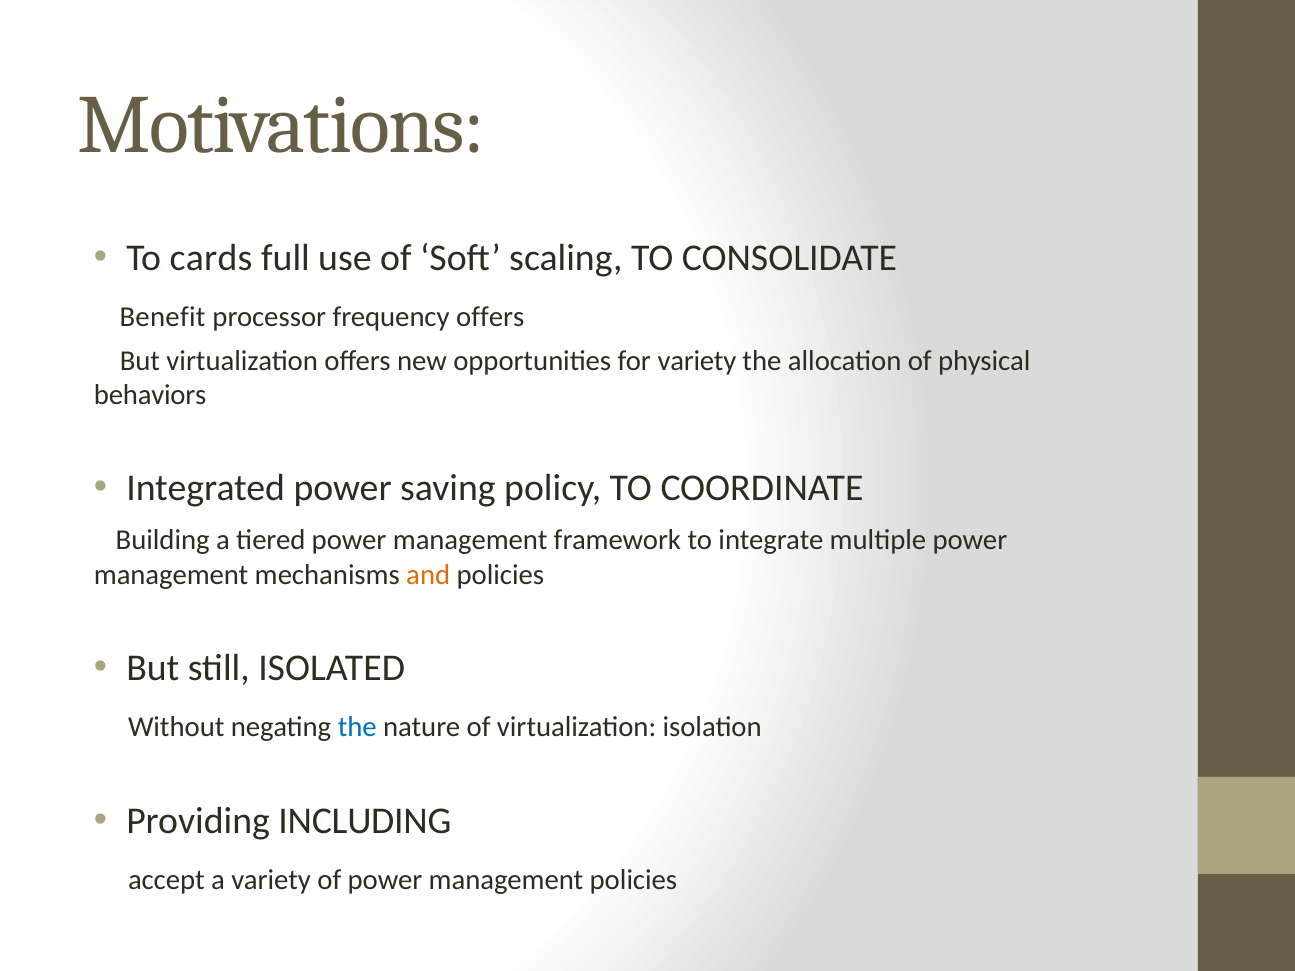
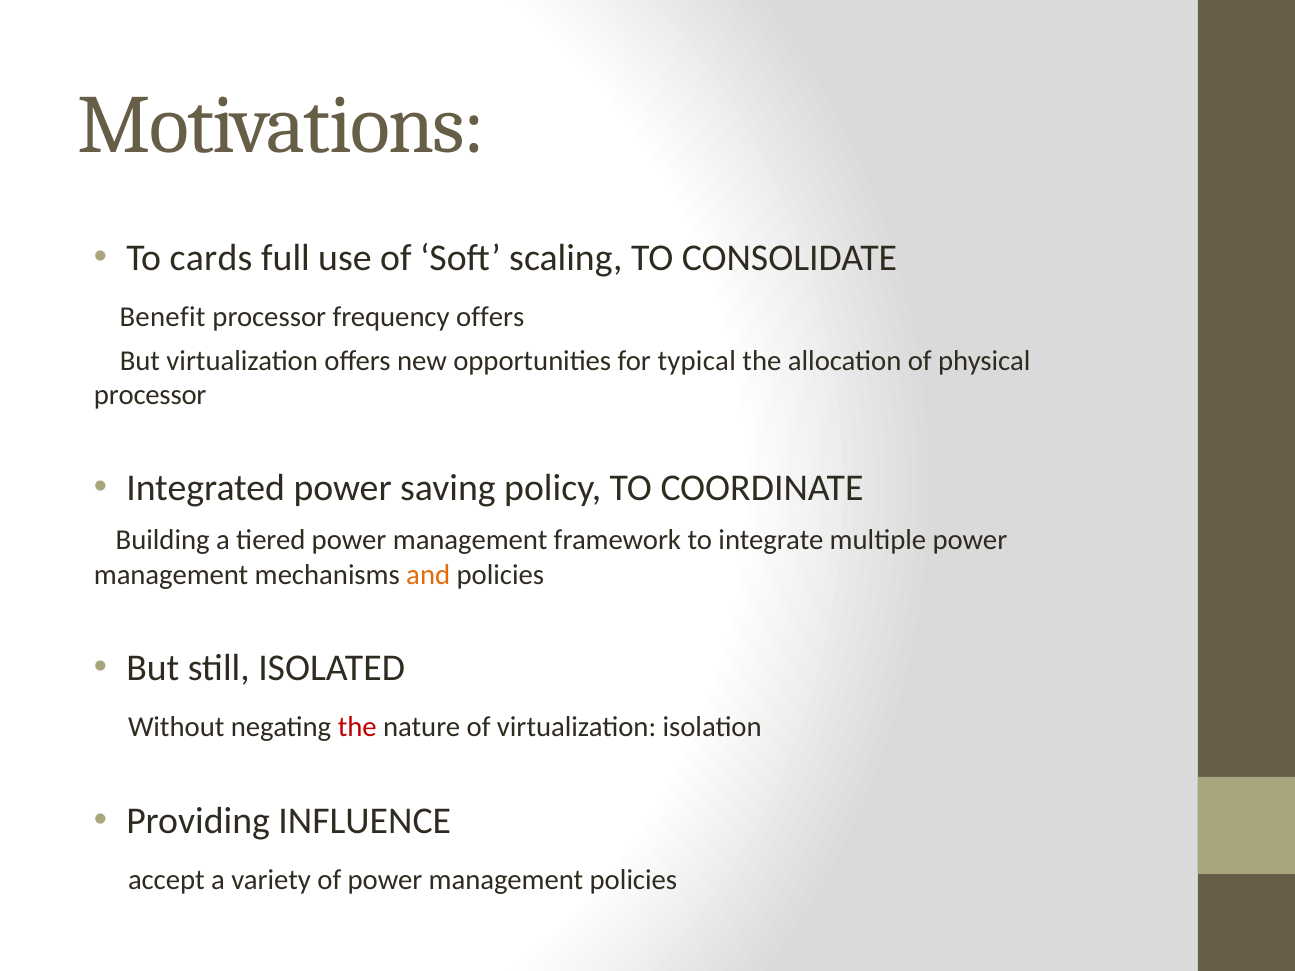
for variety: variety -> typical (697, 361)
behaviors: behaviors -> processor (150, 396)
the colour: blue -> red (357, 727)
INCLUDING: INCLUDING -> INFLUENCE (365, 822)
